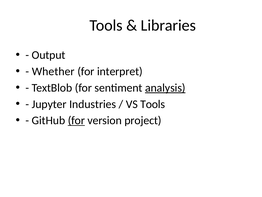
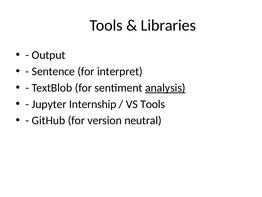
Whether: Whether -> Sentence (53, 71)
Industries: Industries -> Internship (93, 104)
for underline: present -> none (76, 120)
project: project -> neutral (143, 120)
